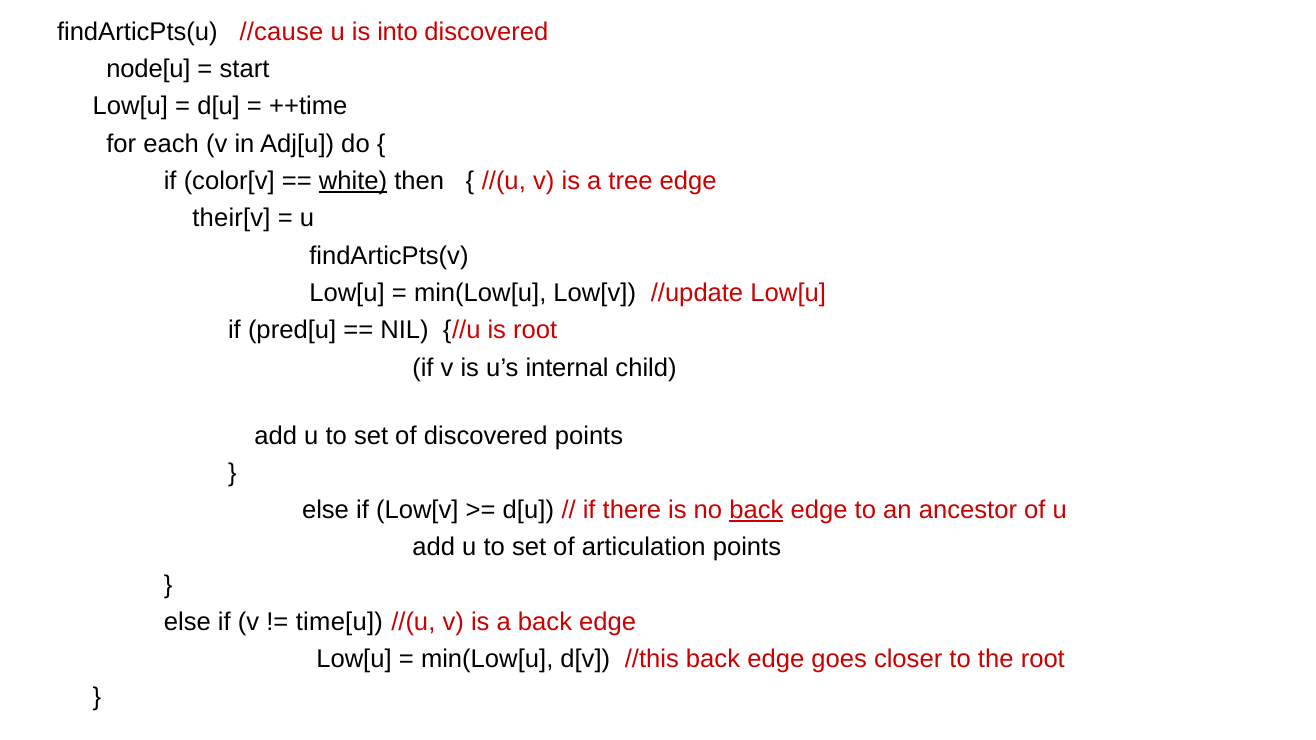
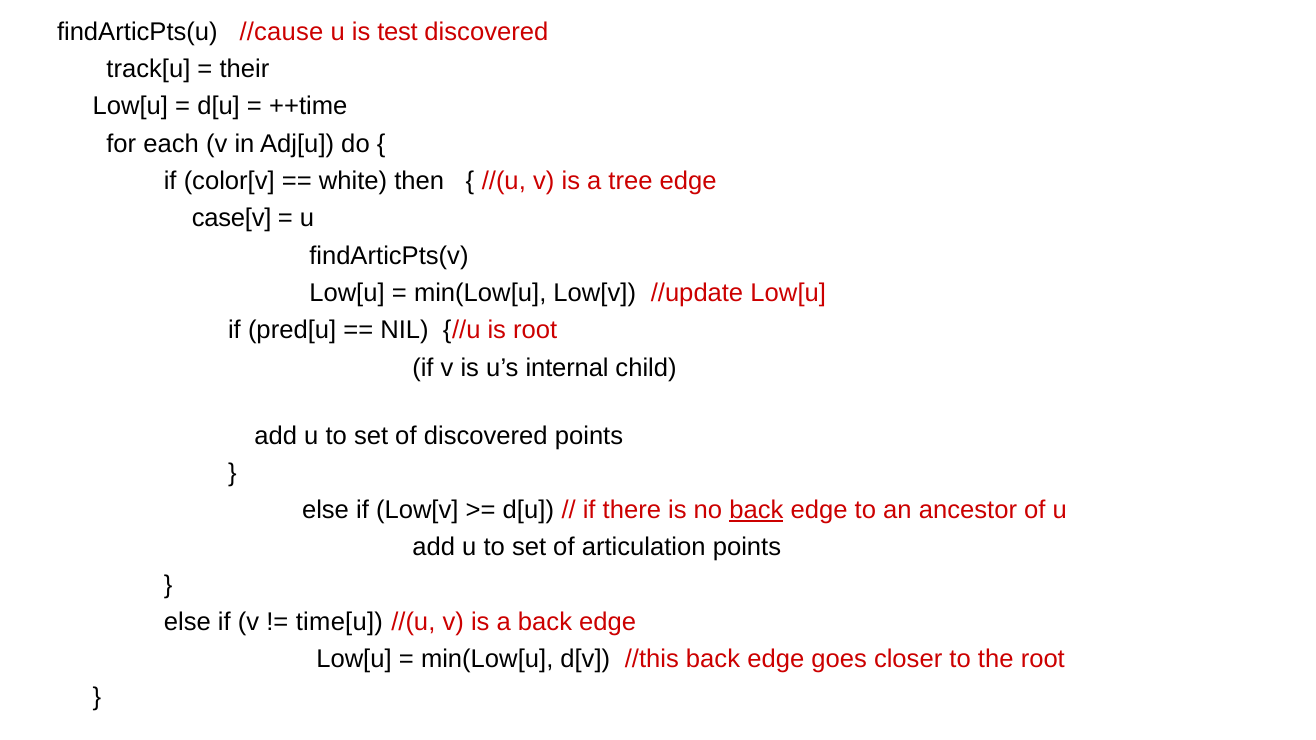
into: into -> test (398, 32)
node[u: node[u -> track[u (148, 69)
start: start -> their (245, 69)
white underline: present -> none (353, 181)
their[v: their[v -> case[v (232, 218)
